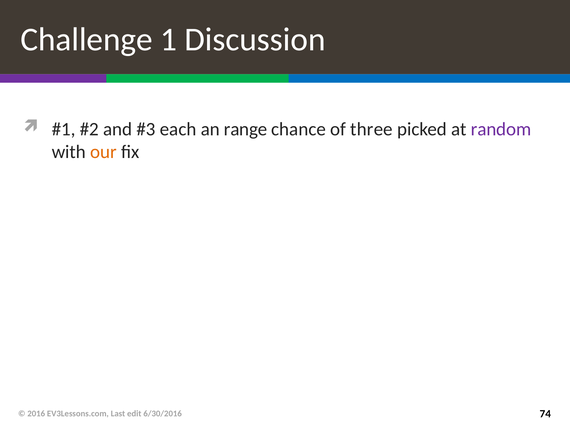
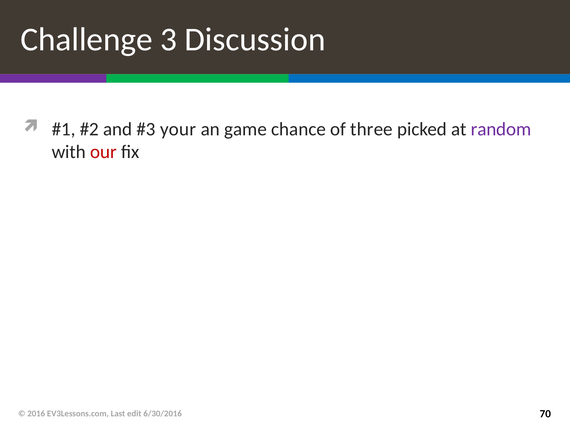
1: 1 -> 3 (168, 39)
each: each -> your (178, 129)
range: range -> game (246, 129)
our colour: orange -> red (103, 152)
74: 74 -> 70 (545, 413)
